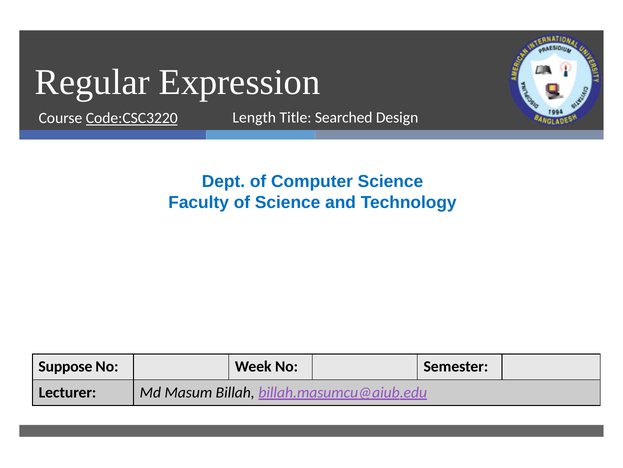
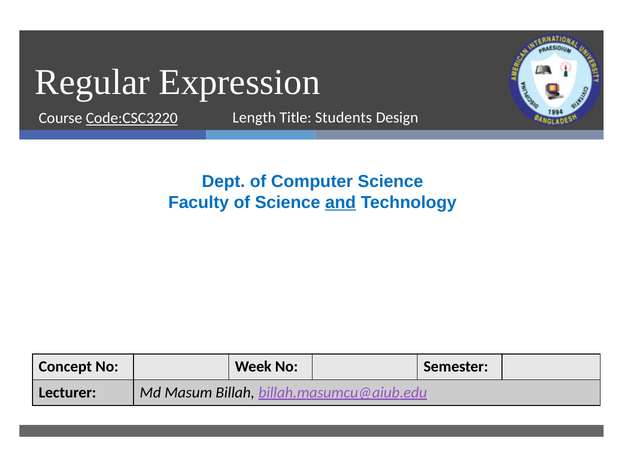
Searched: Searched -> Students (344, 118)
and underline: none -> present (341, 202)
Suppose: Suppose -> Concept (65, 366)
